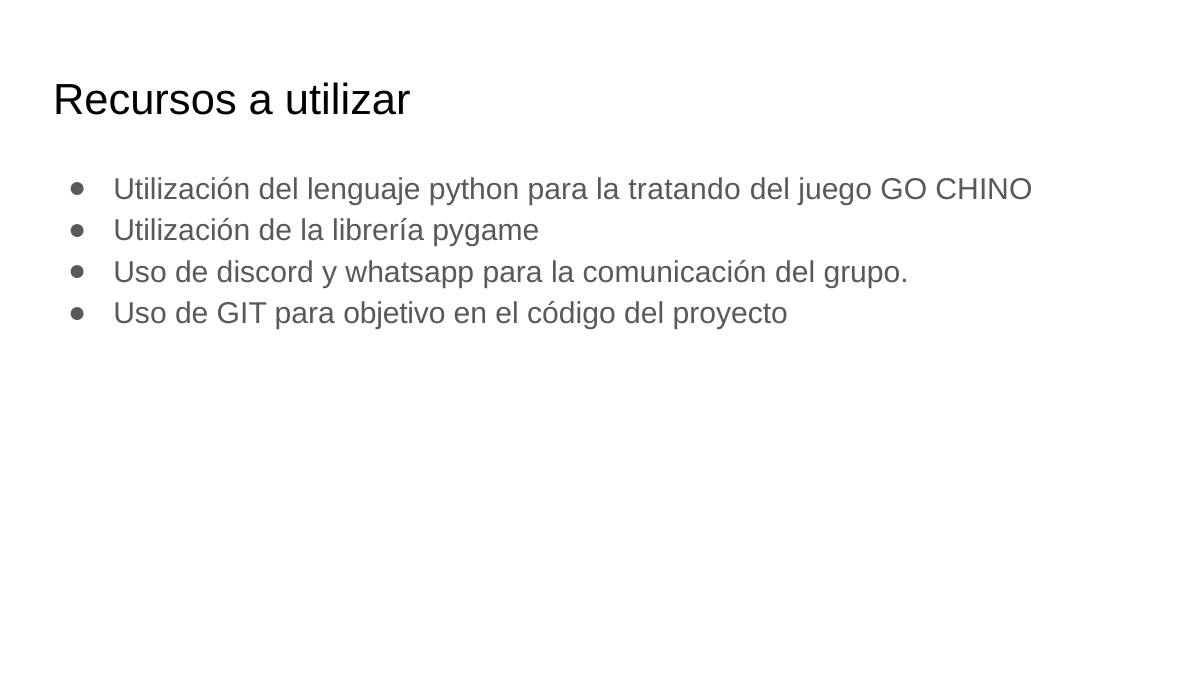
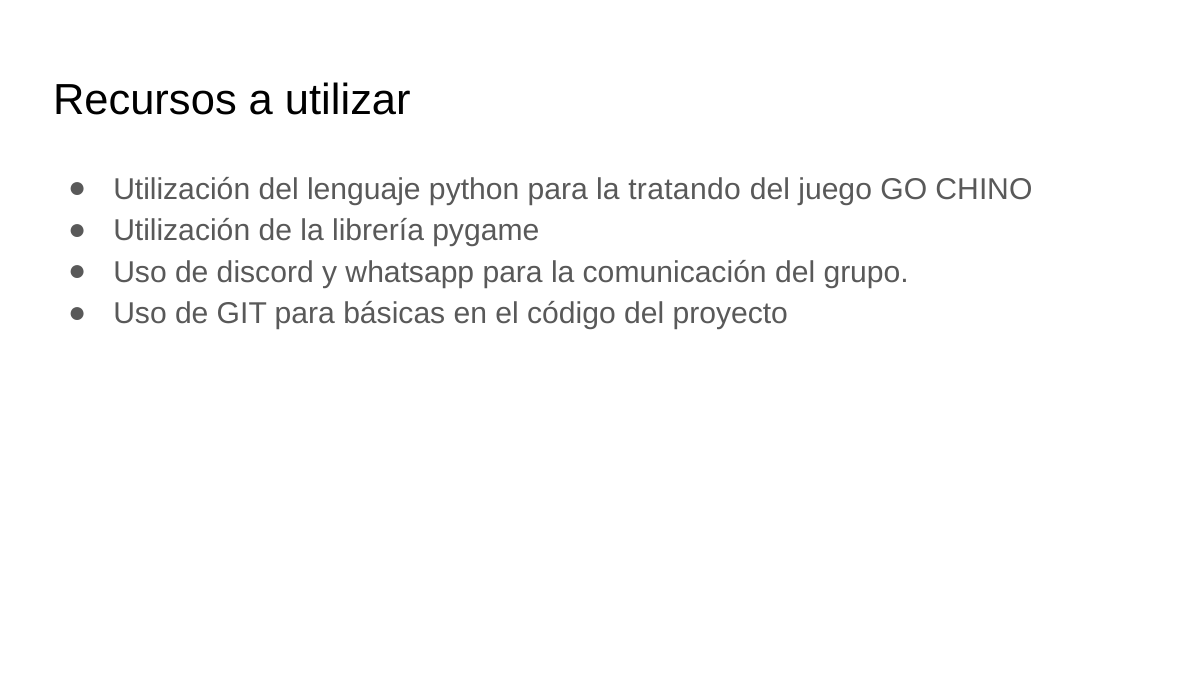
objetivo: objetivo -> básicas (394, 314)
